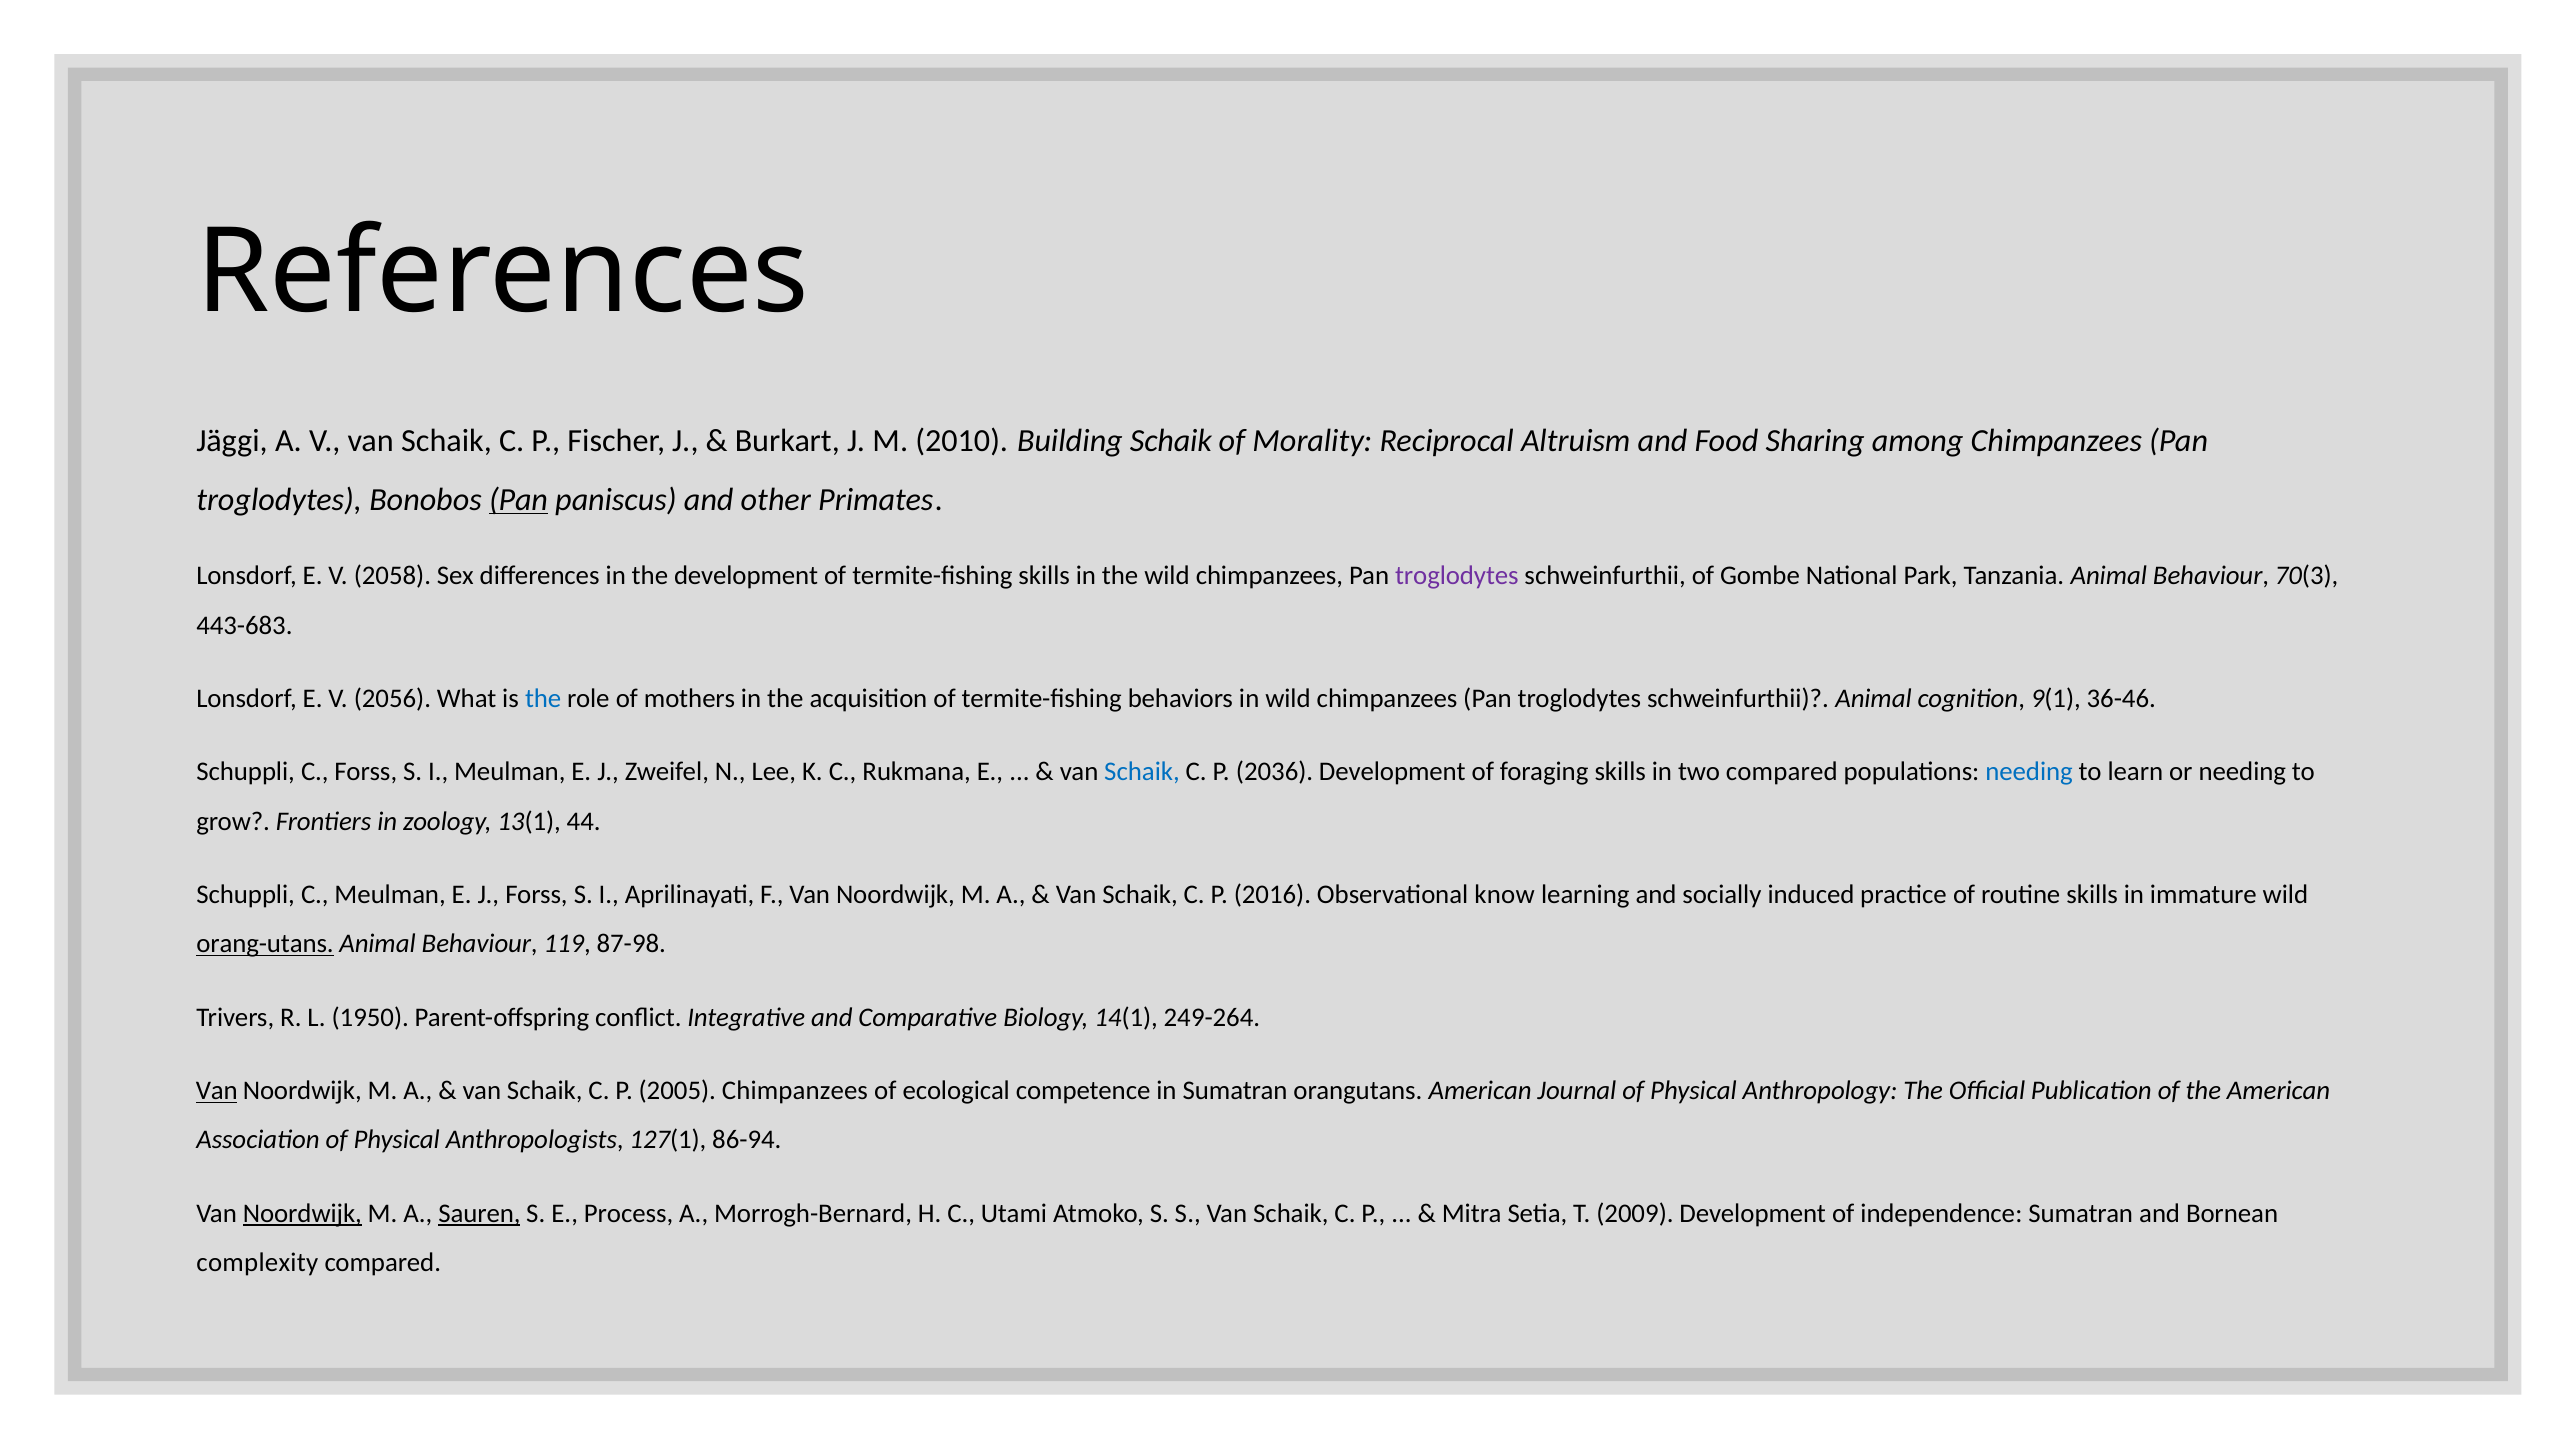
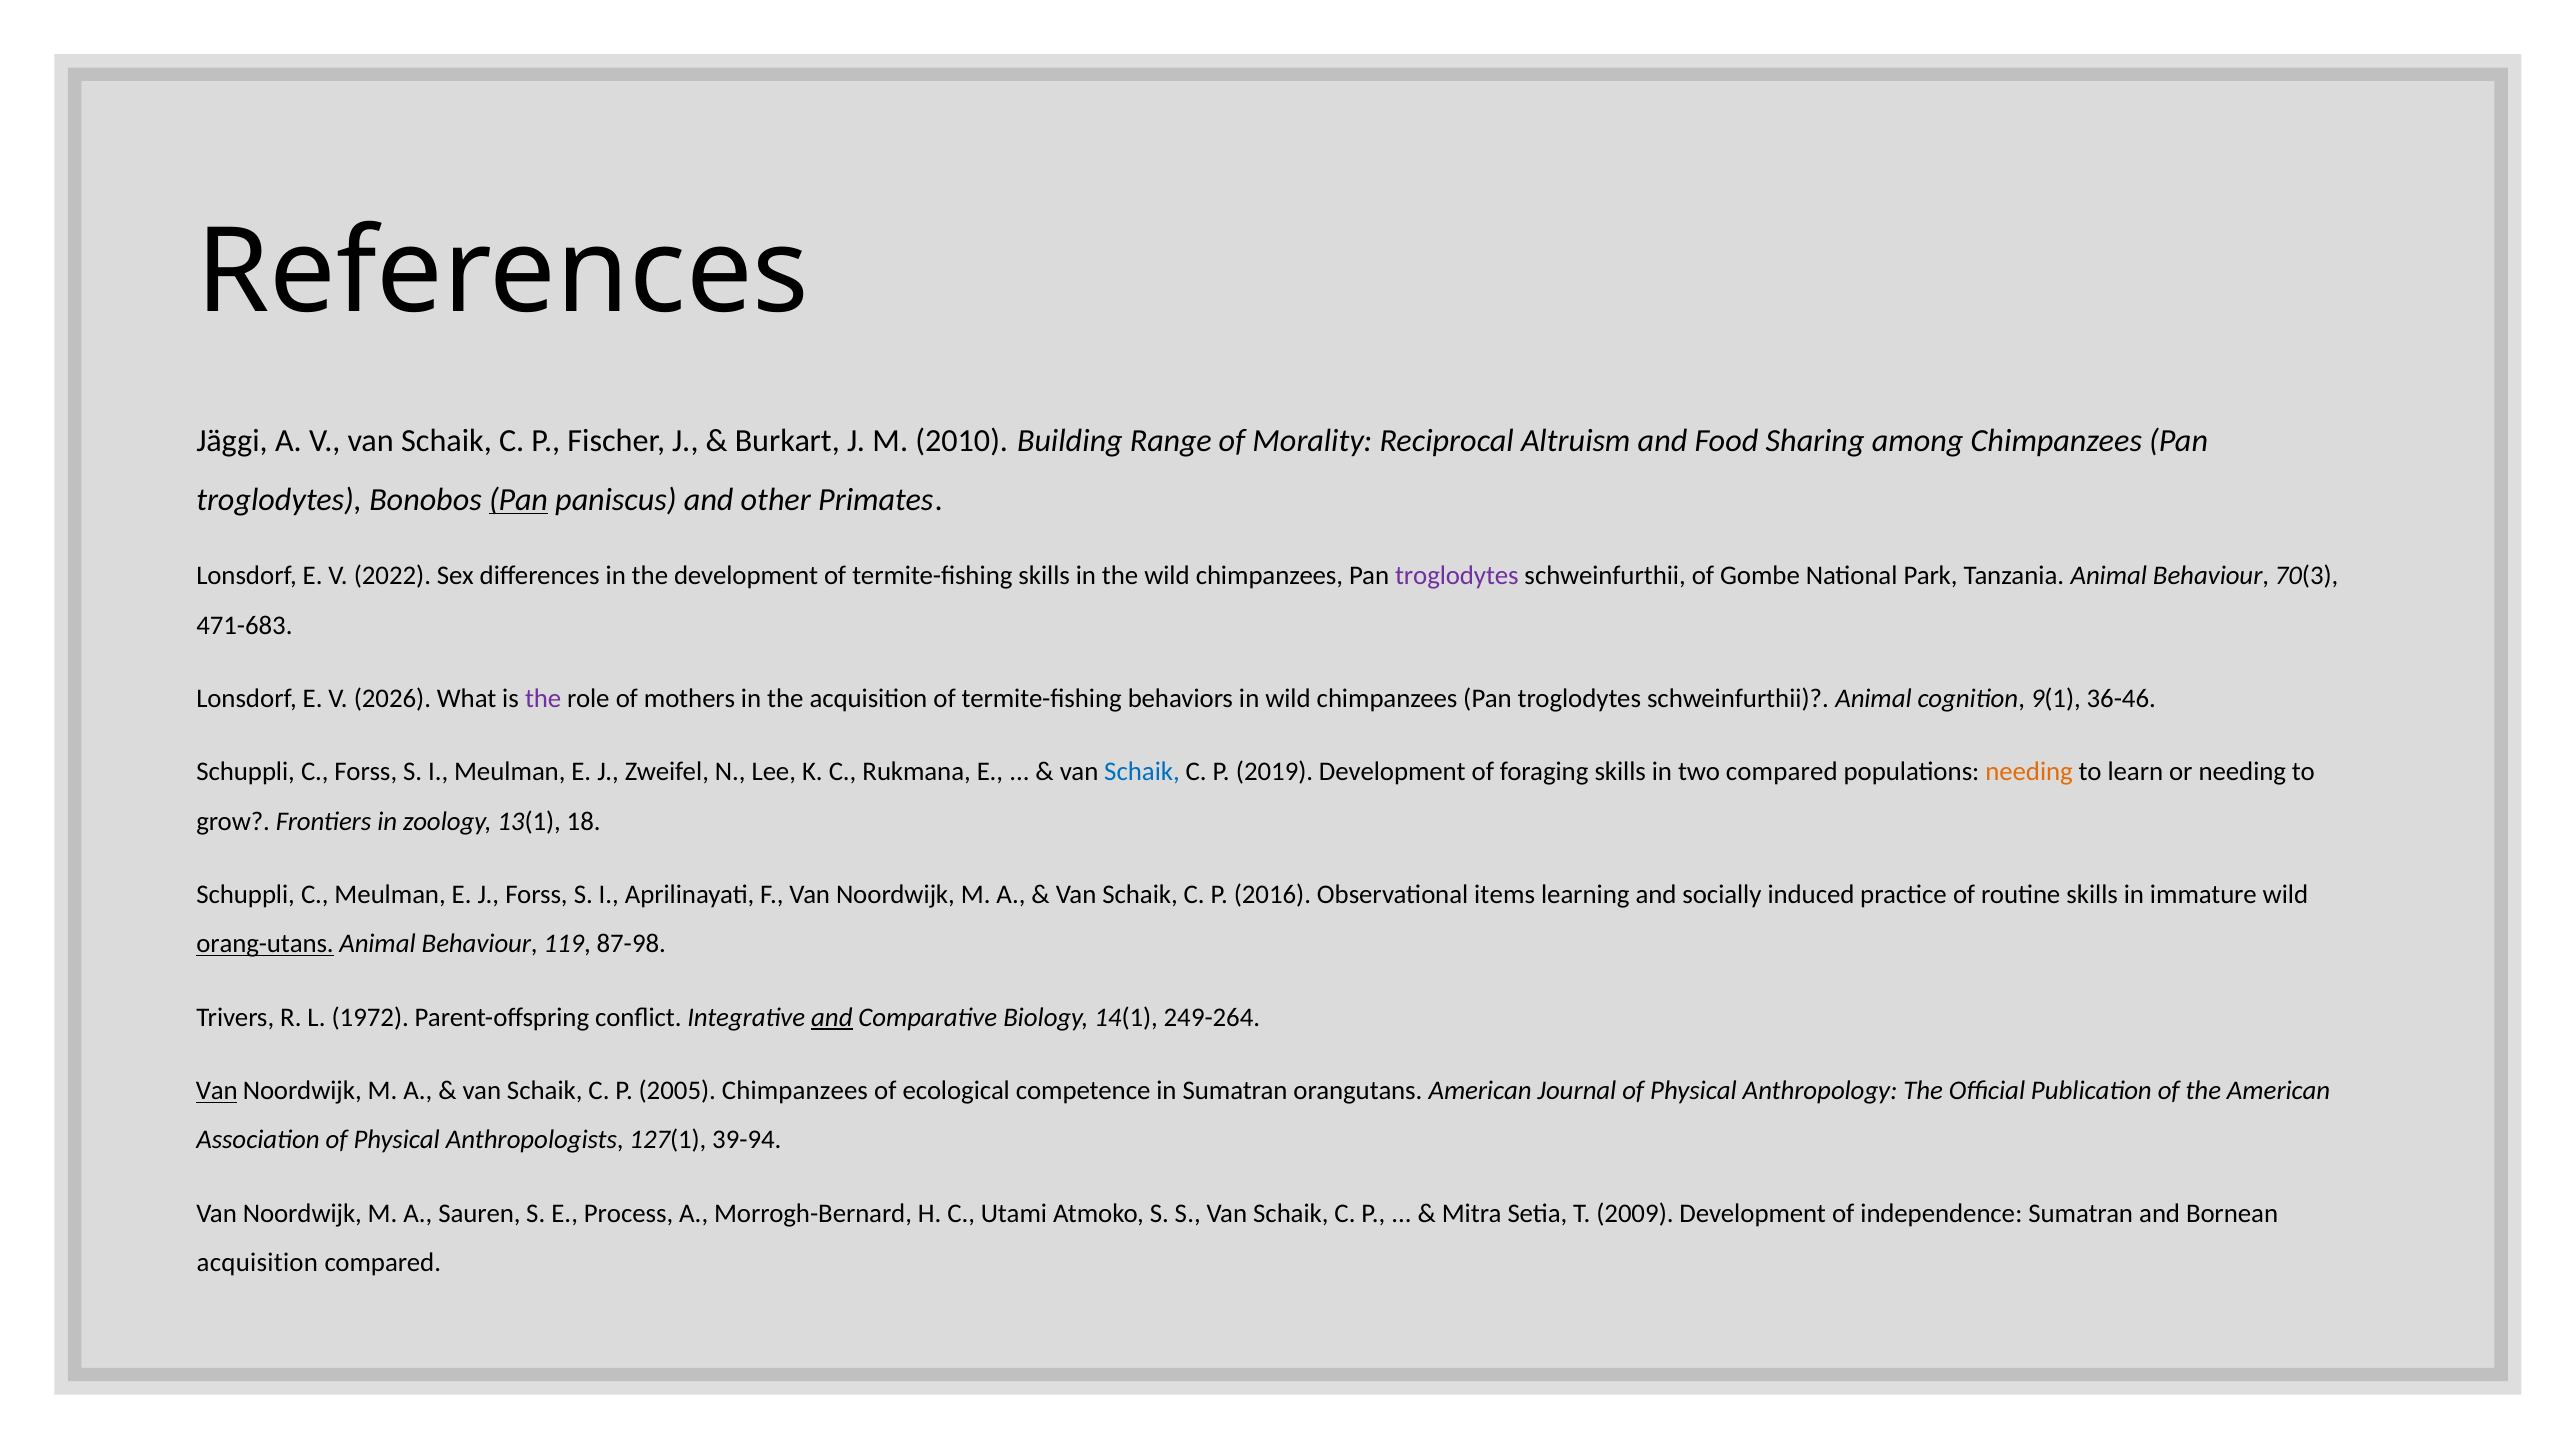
Building Schaik: Schaik -> Range (1171, 441)
2058: 2058 -> 2022 (392, 576)
443-683: 443-683 -> 471-683 (244, 625)
2056: 2056 -> 2026 (392, 699)
the colour: blue -> purple (543, 699)
2036: 2036 -> 2019 (1275, 772)
needing colour: blue -> orange (2029, 772)
44: 44 -> 18 (584, 821)
know: know -> items (1505, 895)
1950: 1950 -> 1972 (370, 1017)
and underline: none -> present (832, 1017)
86-94: 86-94 -> 39-94 (747, 1140)
Noordwijk underline: present -> none (302, 1213)
Sauren underline: present -> none (479, 1213)
complexity: complexity -> acquisition (257, 1263)
